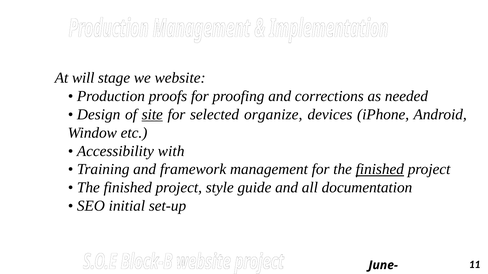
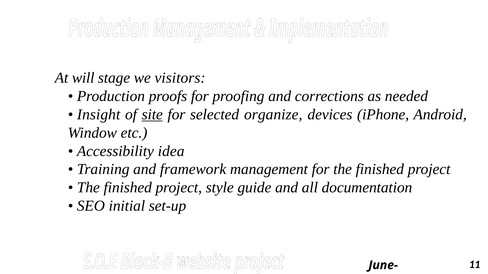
website: website -> visitors (180, 78)
Design: Design -> Insight (99, 115)
with: with -> idea (171, 151)
finished underline: present -> none (380, 170)
